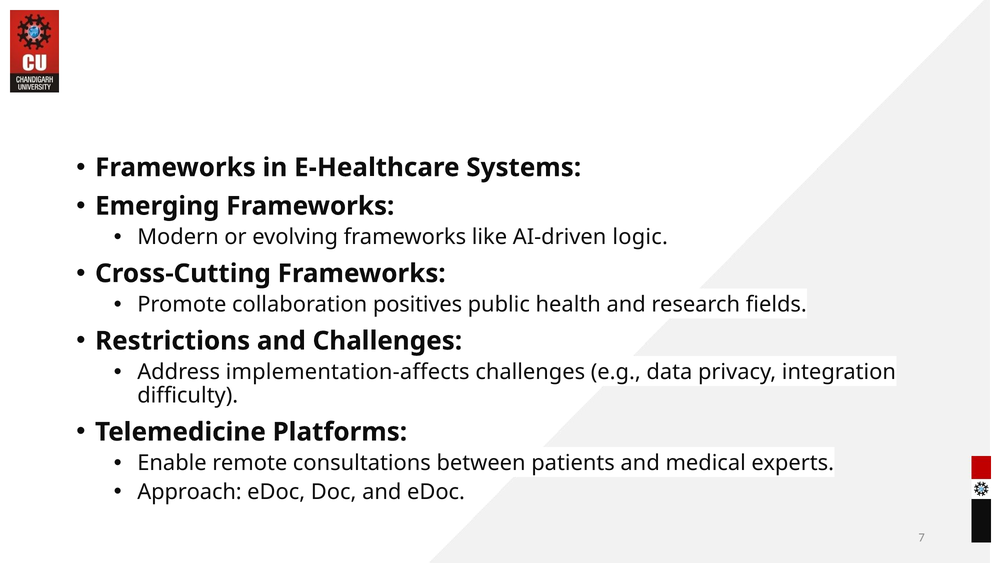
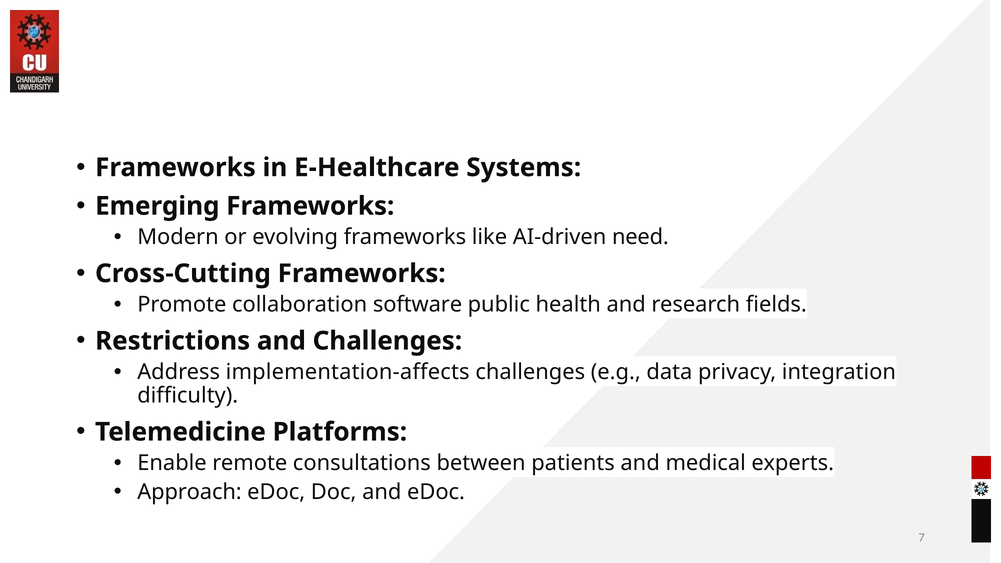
logic: logic -> need (640, 237)
positives: positives -> software (418, 305)
